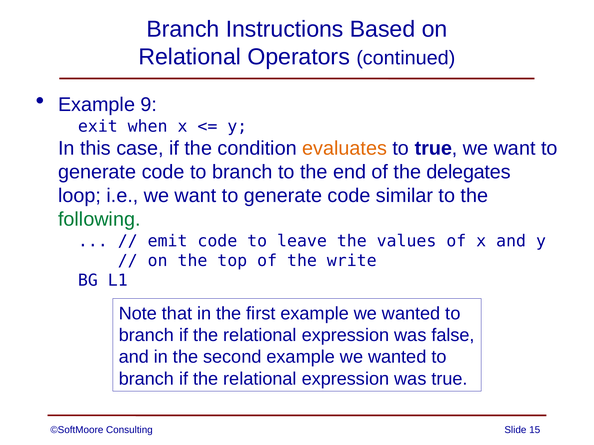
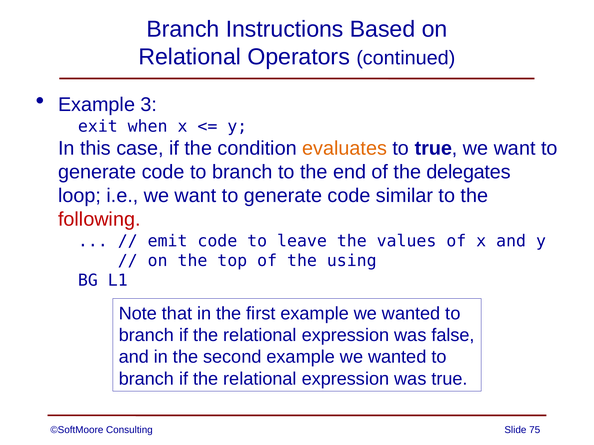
9: 9 -> 3 (149, 105)
following colour: green -> red (99, 220)
write: write -> using (352, 261)
15: 15 -> 75 (535, 430)
